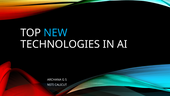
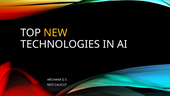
NEW colour: light blue -> yellow (56, 33)
